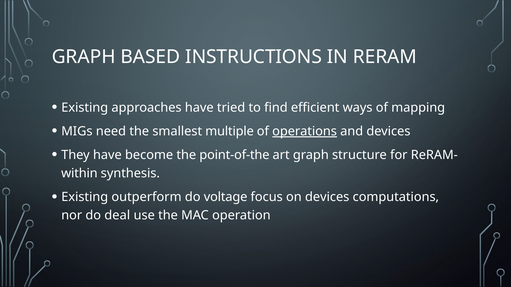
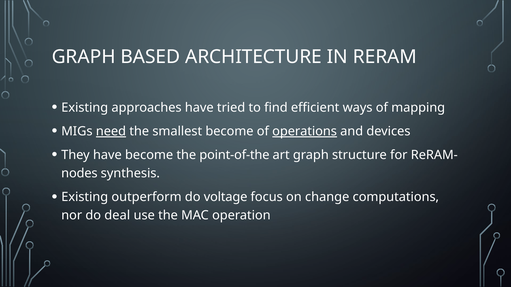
INSTRUCTIONS: INSTRUCTIONS -> ARCHITECTURE (254, 57)
need underline: none -> present (111, 132)
smallest multiple: multiple -> become (229, 132)
within: within -> nodes (79, 174)
on devices: devices -> change (327, 197)
